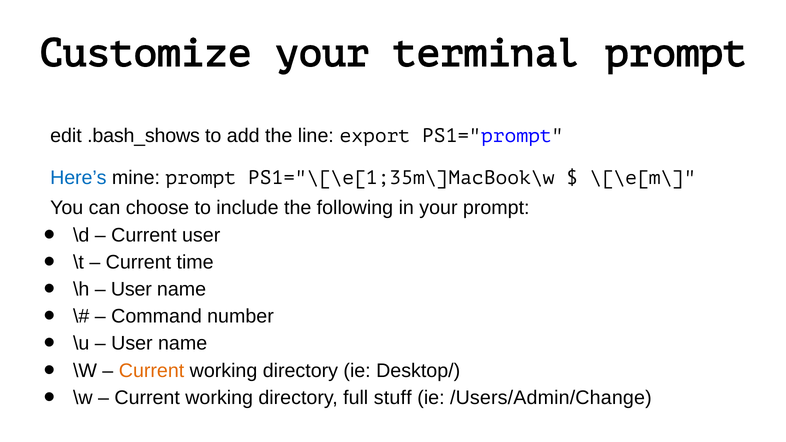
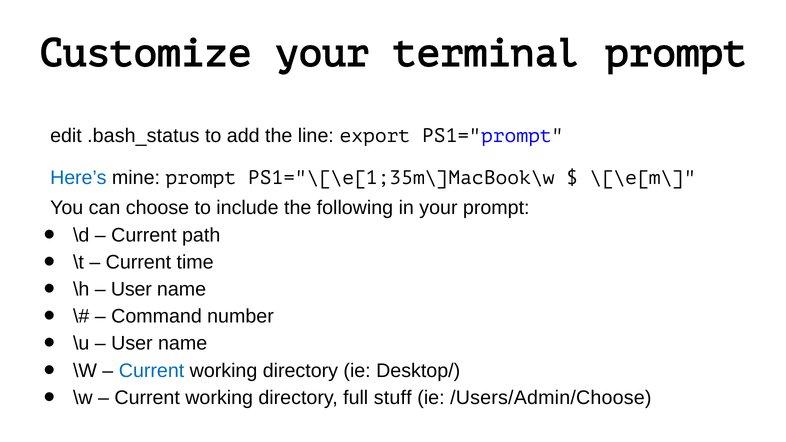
.bash_shows: .bash_shows -> .bash_status (143, 136)
Current user: user -> path (201, 235)
Current colour: orange -> blue (152, 371)
/Users/Admin/Change: /Users/Admin/Change -> /Users/Admin/Choose (551, 398)
